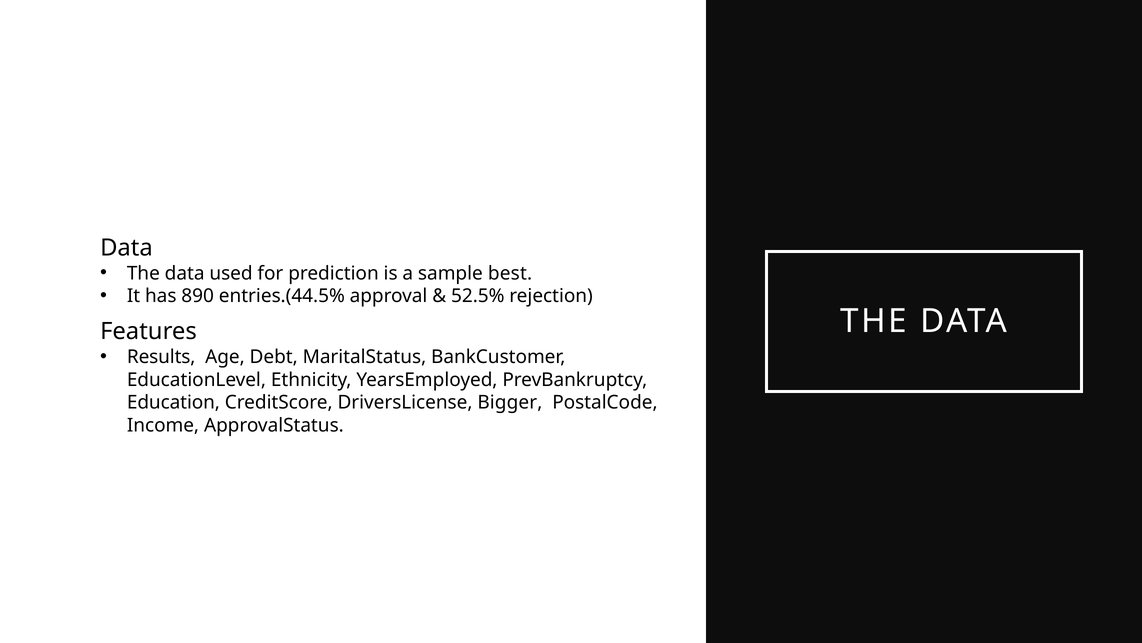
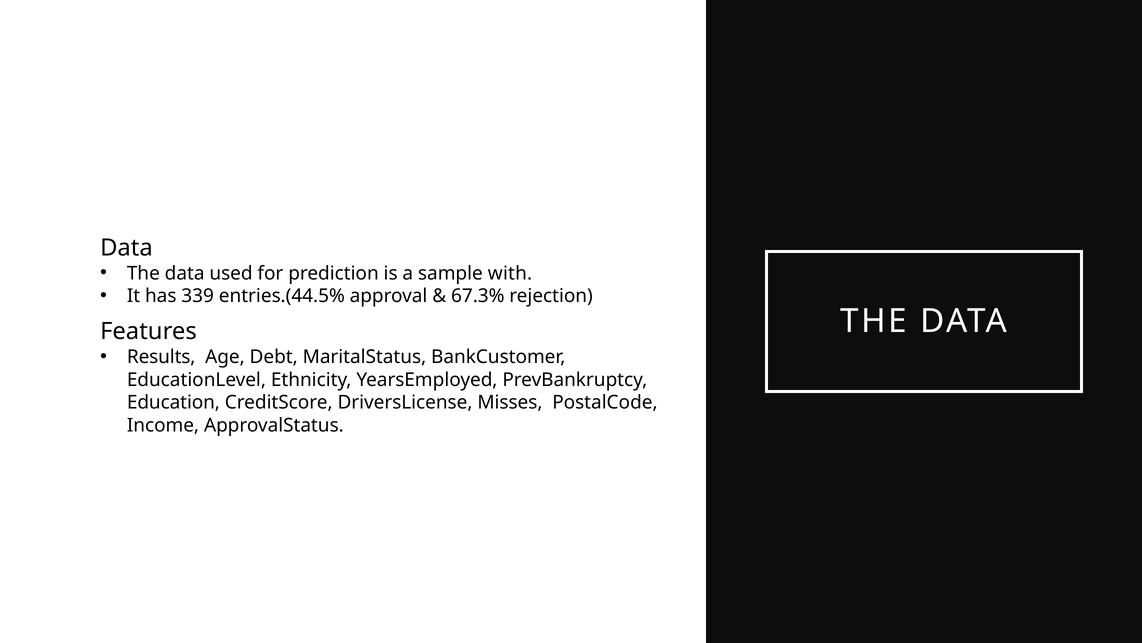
best: best -> with (510, 273)
890: 890 -> 339 (198, 296)
52.5%: 52.5% -> 67.3% (478, 296)
Bigger: Bigger -> Misses (510, 402)
